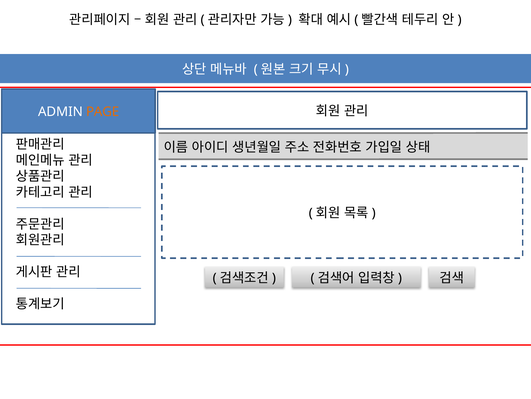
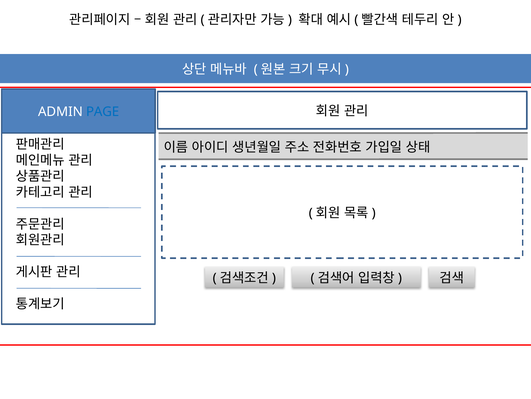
PAGE colour: orange -> blue (103, 112)
